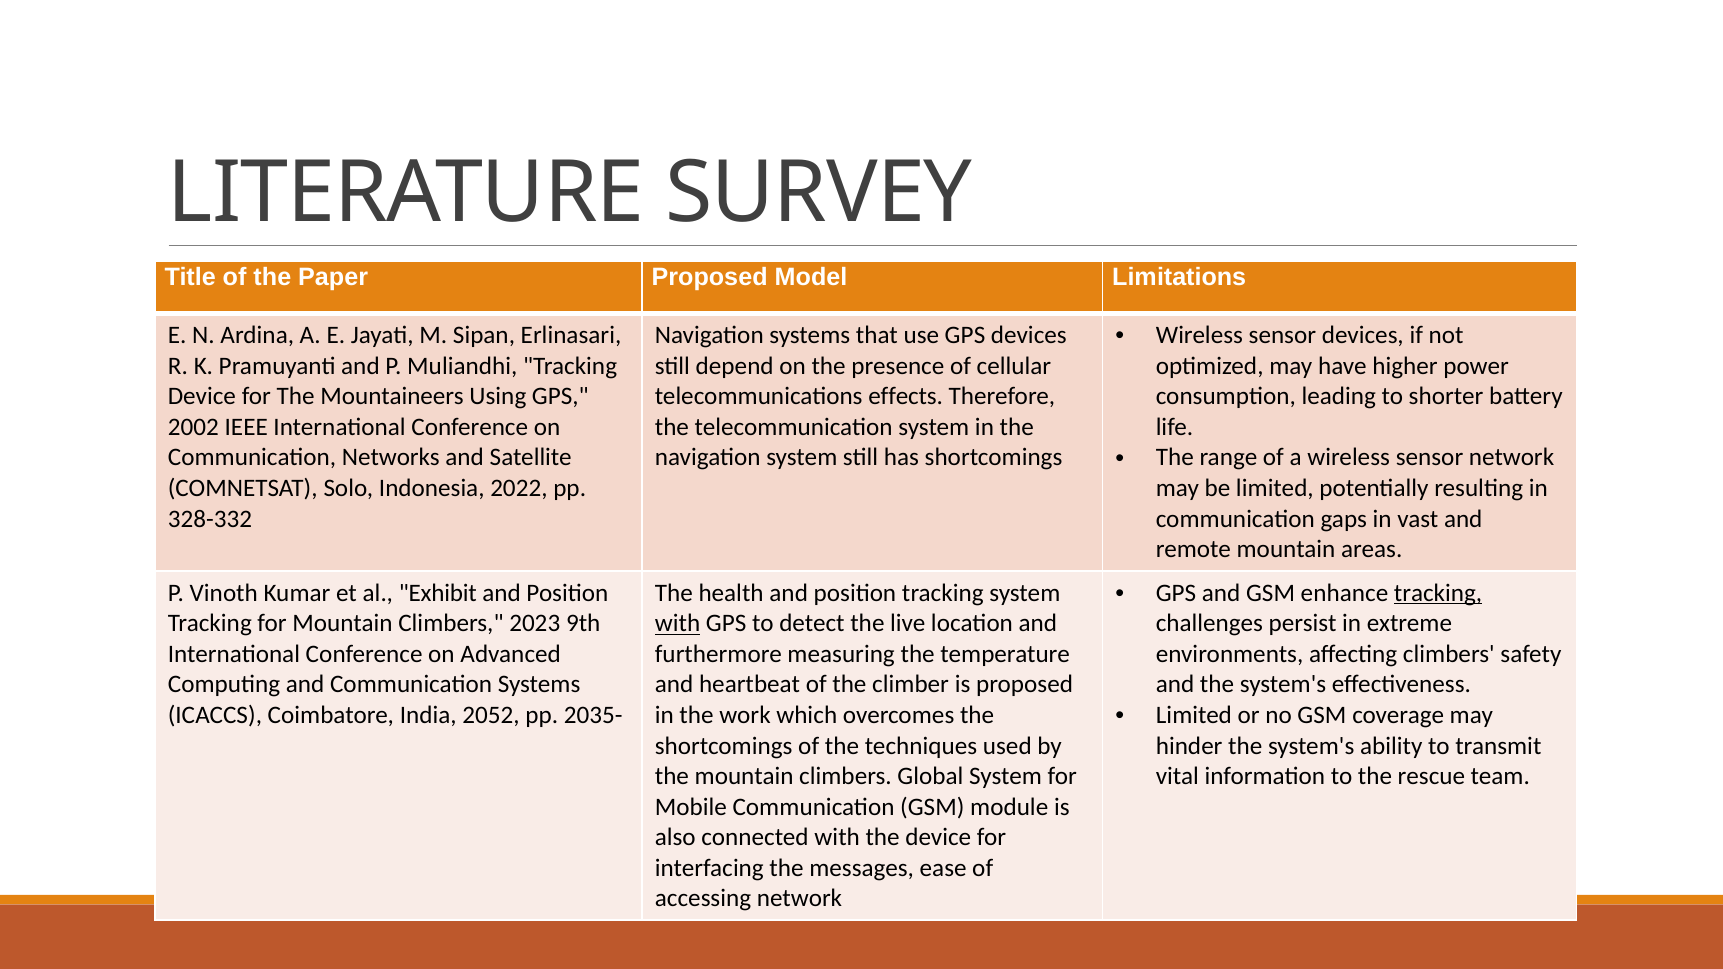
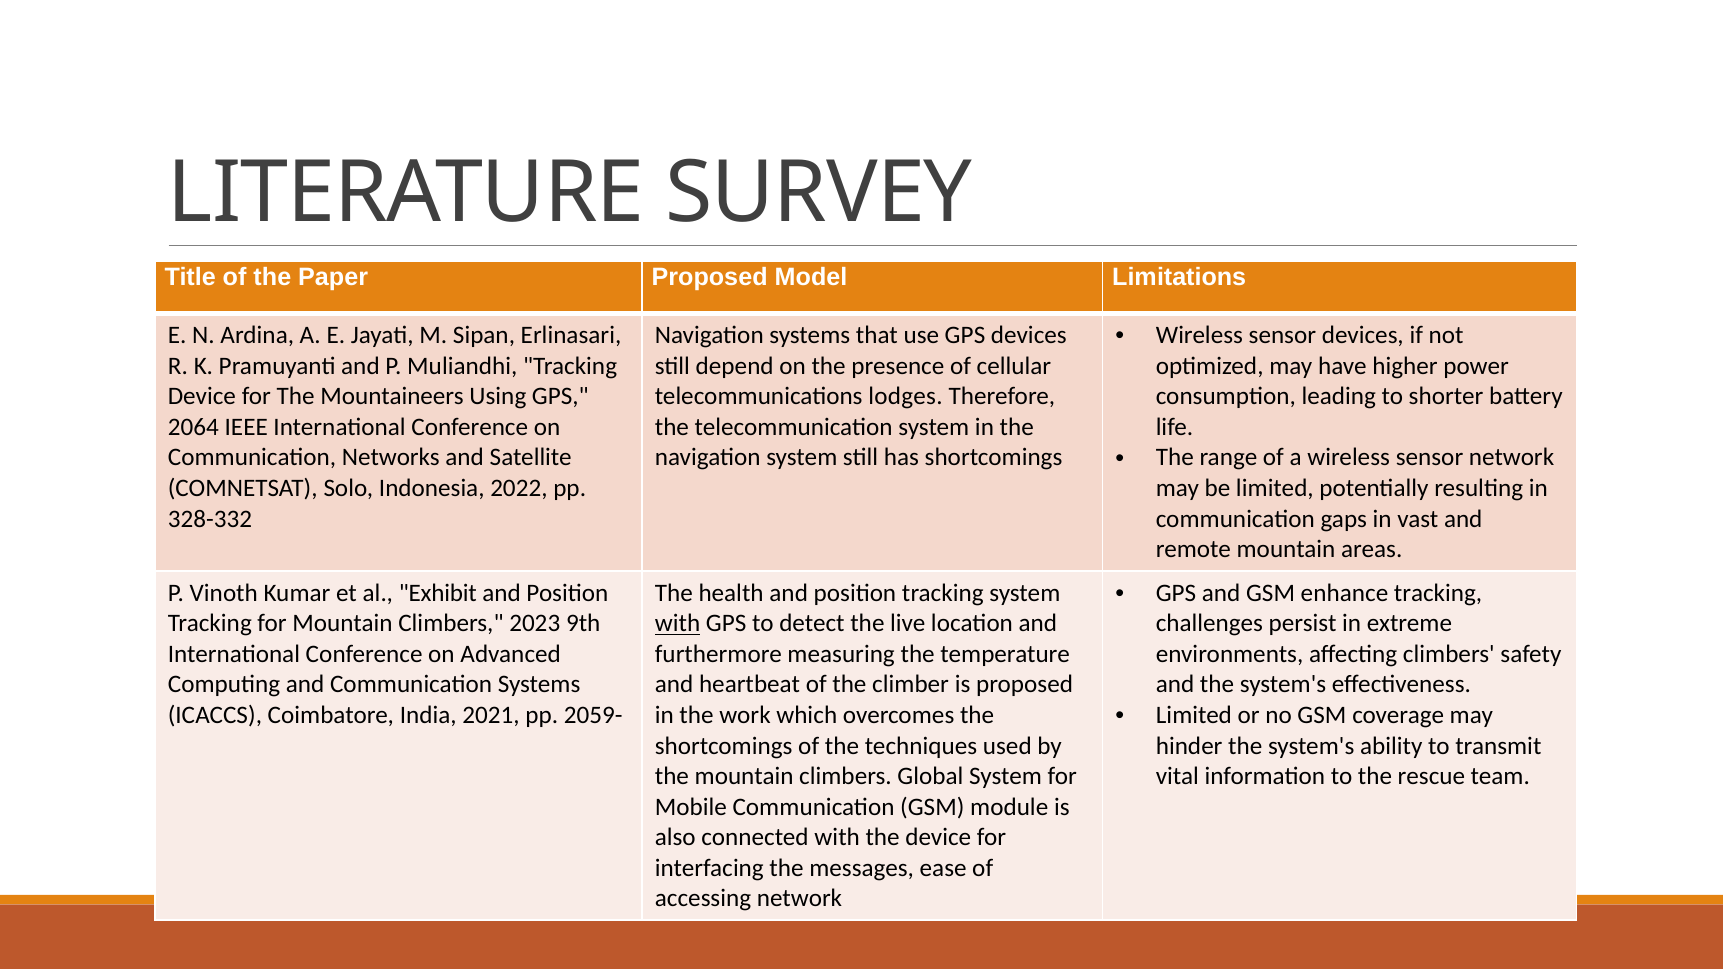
effects: effects -> lodges (906, 397)
2002: 2002 -> 2064 (193, 427)
tracking underline: present -> none (1438, 593)
2052: 2052 -> 2021 (491, 715)
2035-: 2035- -> 2059- (593, 715)
